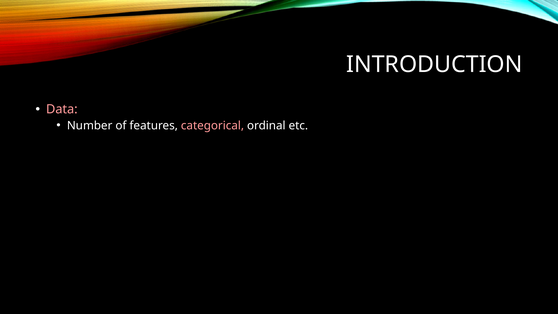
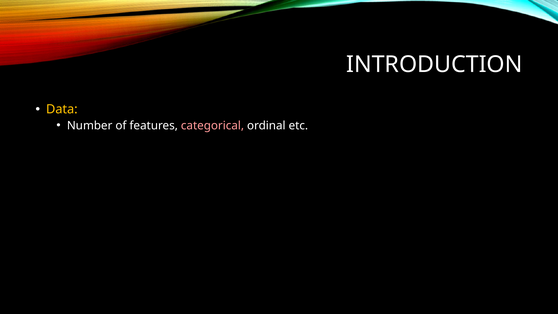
Data colour: pink -> yellow (62, 109)
